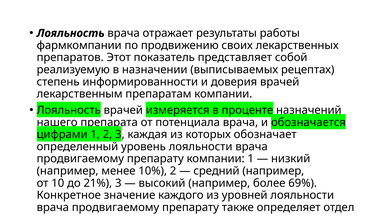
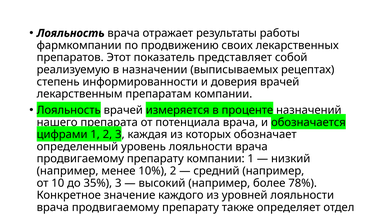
21%: 21% -> 35% (98, 183)
69%: 69% -> 78% (303, 183)
